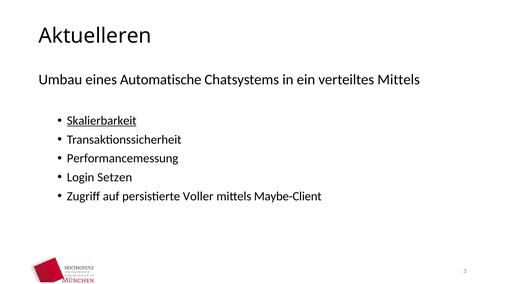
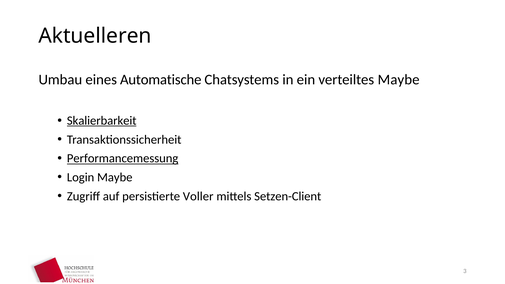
verteiltes Mittels: Mittels -> Maybe (399, 80)
Performancemessung underline: none -> present (123, 158)
Login Setzen: Setzen -> Maybe (115, 177)
Maybe-Client: Maybe-Client -> Setzen-Client (288, 196)
